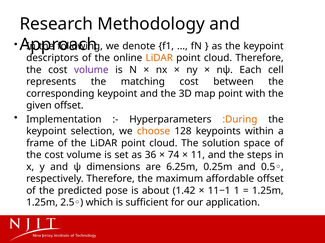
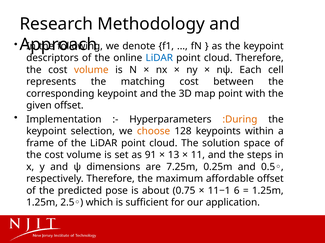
LiDAR colour: orange -> blue (159, 58)
volume colour: purple -> orange (91, 70)
36: 36 -> 91 (151, 155)
74: 74 -> 13 (174, 155)
6.25m: 6.25m -> 7.25m (182, 167)
1.42: 1.42 -> 0.75 (184, 191)
1: 1 -> 6 (237, 191)
